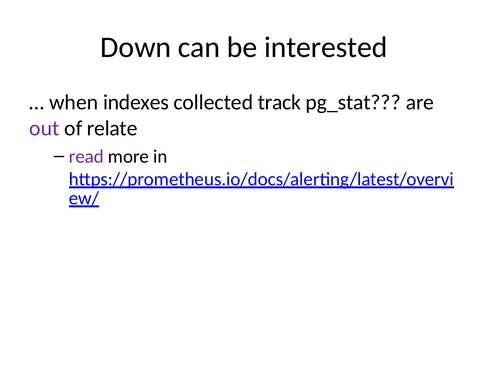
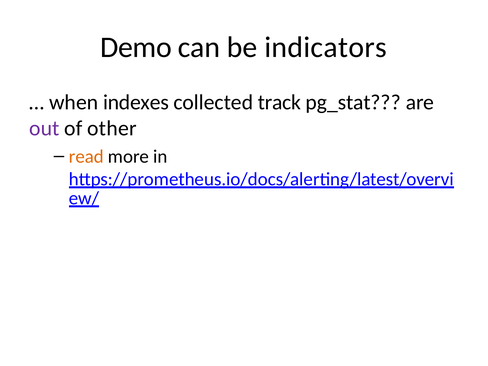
Down: Down -> Demo (136, 47)
interested: interested -> indicators (326, 47)
relate: relate -> other (112, 128)
read colour: purple -> orange (86, 156)
